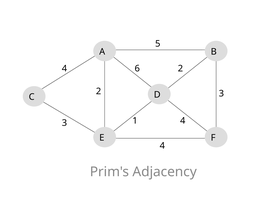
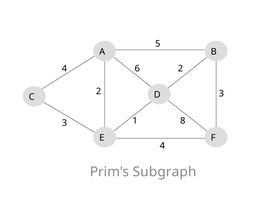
1 4: 4 -> 8 (183, 121)
Adjacency: Adjacency -> Subgraph (165, 172)
